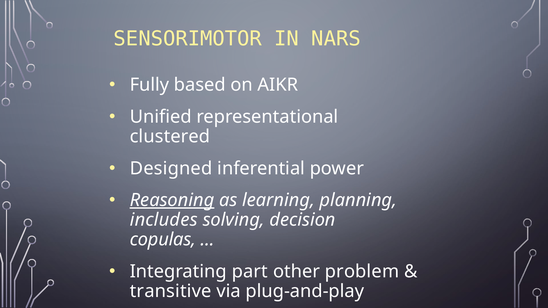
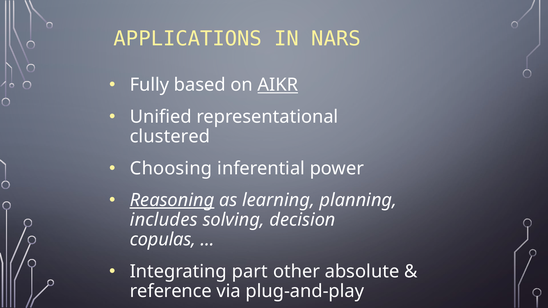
SENSORIMOTOR: SENSORIMOTOR -> APPLICATIONS (188, 39)
AIKR underline: none -> present (278, 85)
Designed: Designed -> Choosing (171, 168)
problem: problem -> absolute (362, 272)
transitive: transitive -> reference (171, 291)
